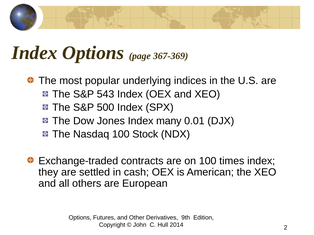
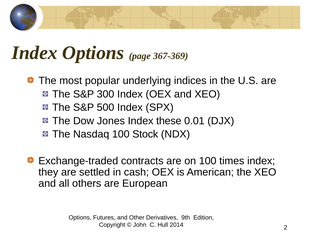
543: 543 -> 300 (106, 94)
many: many -> these (169, 121)
